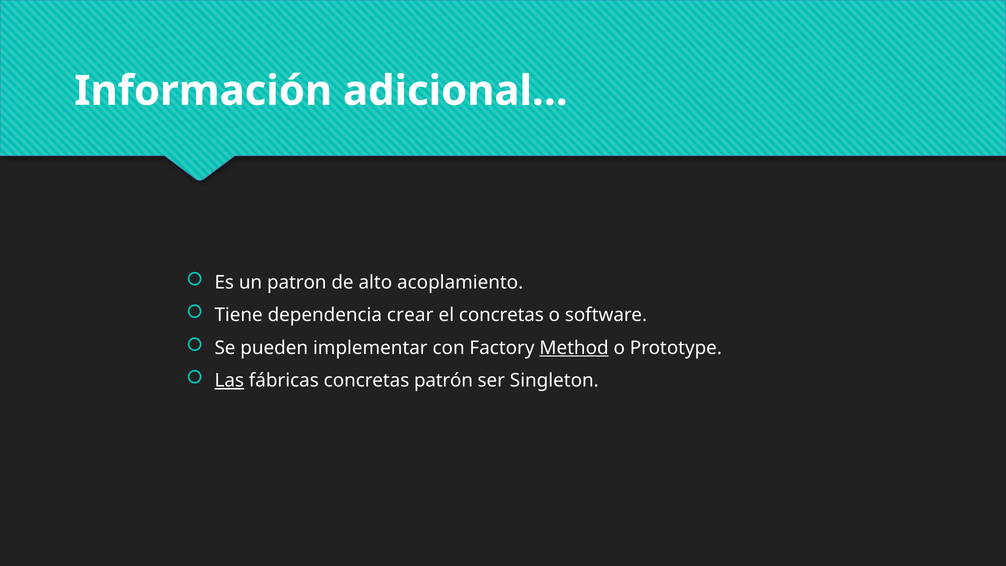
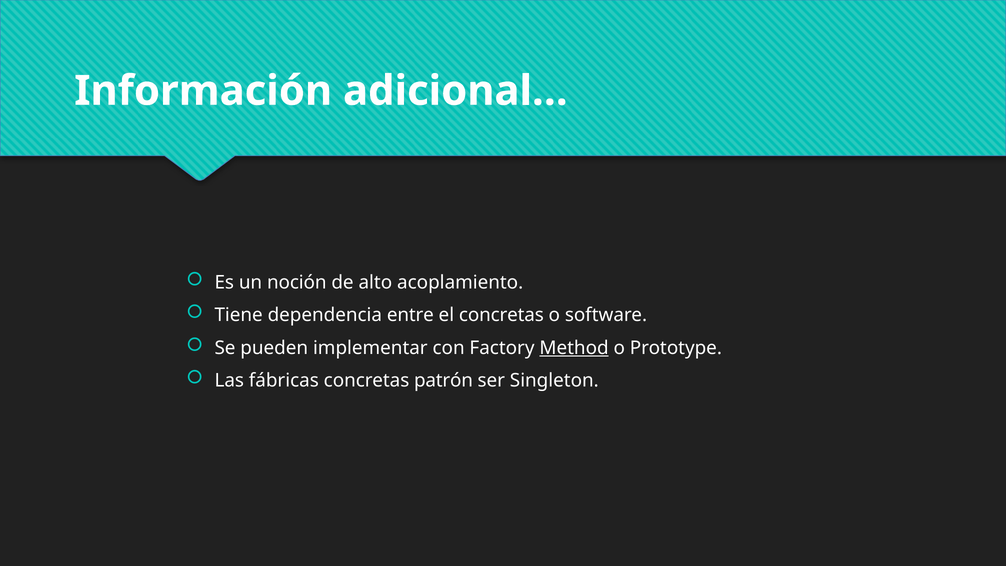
patron: patron -> noción (297, 282)
crear: crear -> entre (410, 315)
Las underline: present -> none (229, 381)
